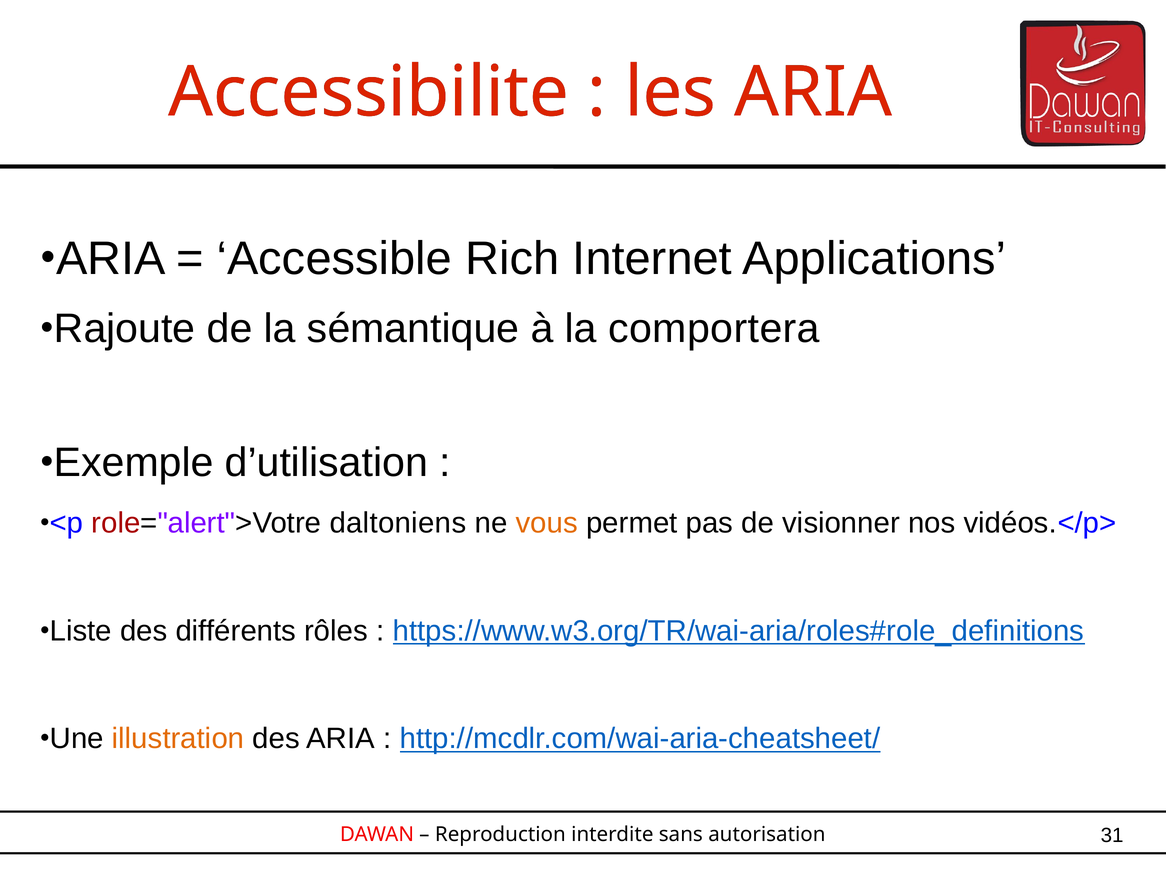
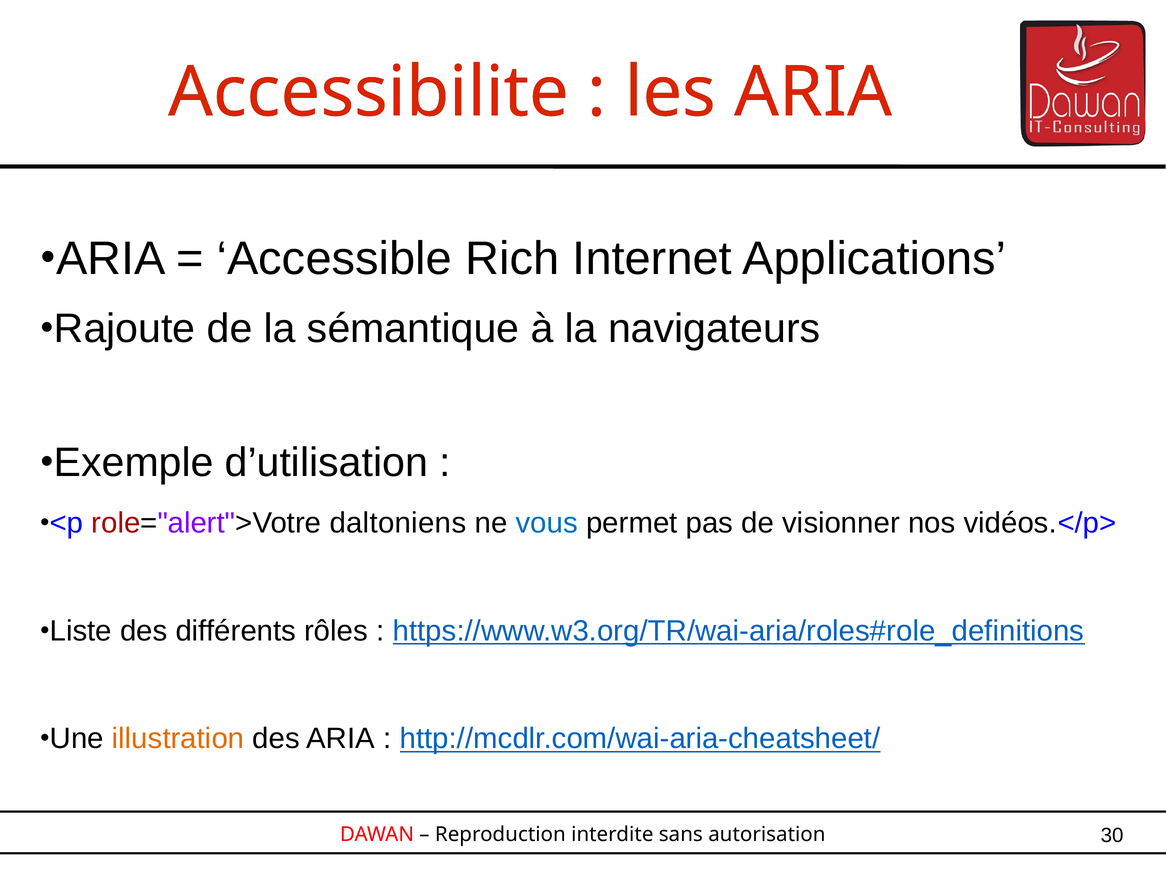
comportera: comportera -> navigateurs (714, 329)
vous colour: orange -> blue (547, 523)
31: 31 -> 30 (1112, 836)
